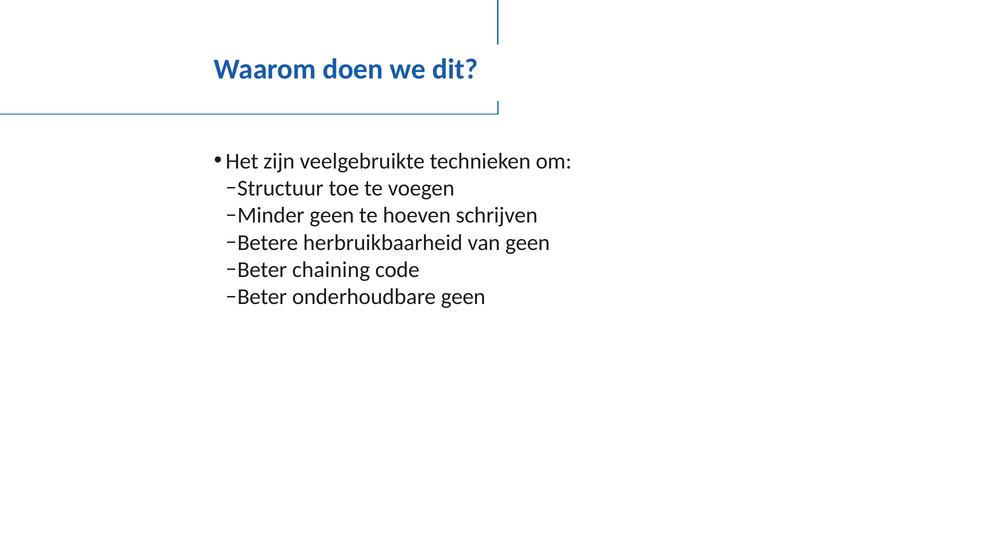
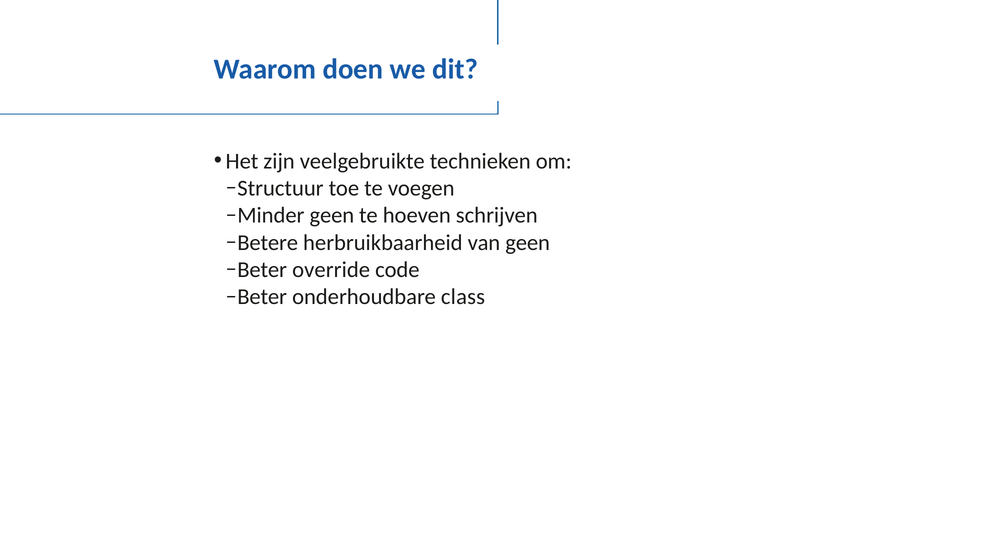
chaining: chaining -> override (331, 270)
onderhoudbare geen: geen -> class (463, 297)
